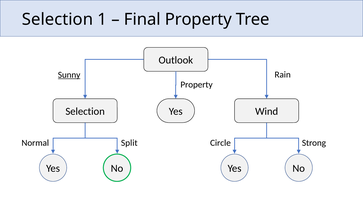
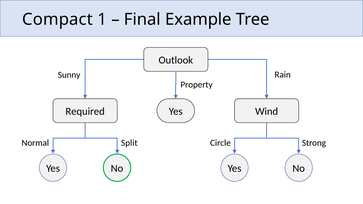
Selection: Selection -> Compact (57, 19)
Final Property: Property -> Example (198, 19)
Sunny underline: present -> none (69, 75)
Selection: Selection -> Required (85, 112)
